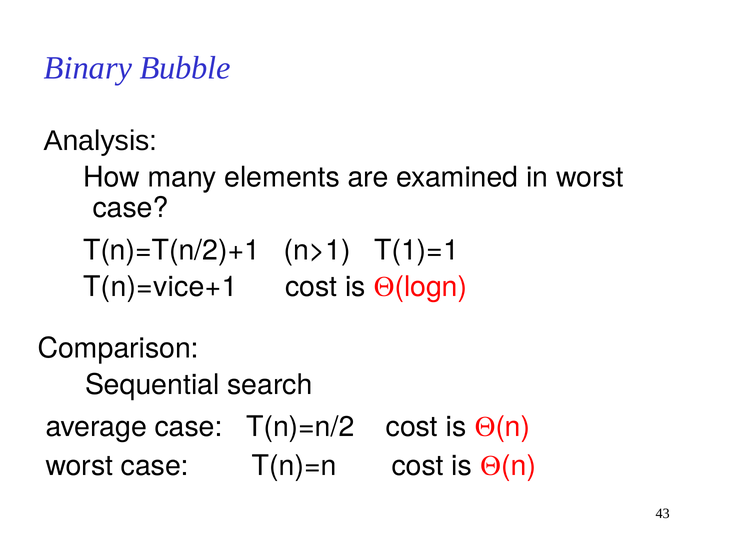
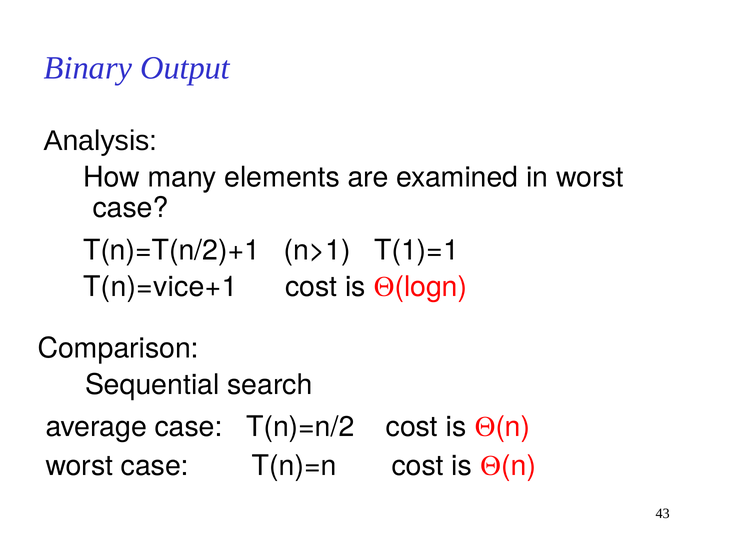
Bubble: Bubble -> Output (185, 68)
